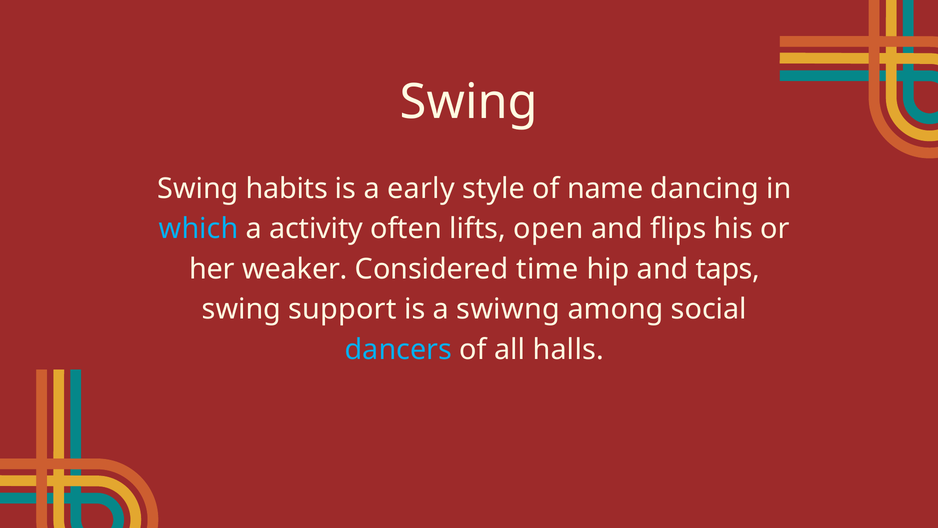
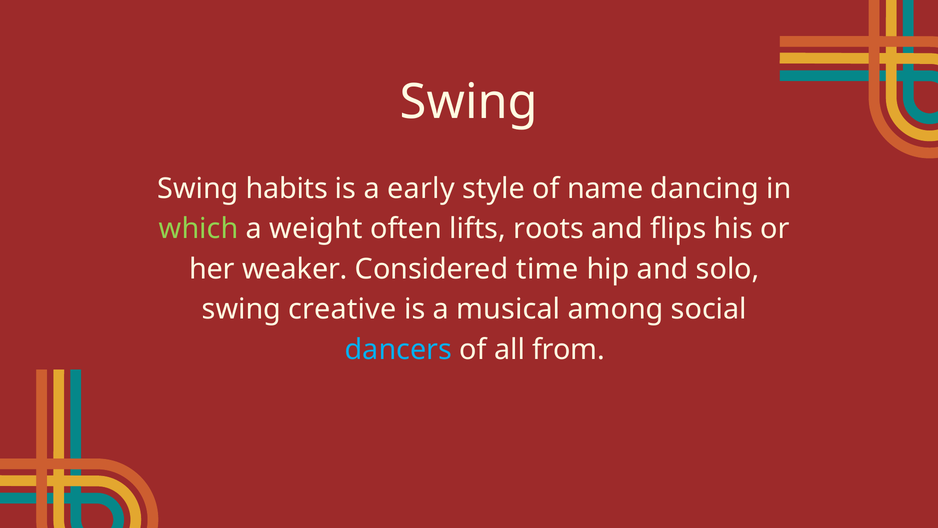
which colour: light blue -> light green (199, 229)
activity: activity -> weight (316, 229)
open: open -> roots (549, 229)
taps: taps -> solo (728, 269)
support: support -> creative (342, 309)
swiwng: swiwng -> musical (508, 309)
halls: halls -> from (568, 349)
